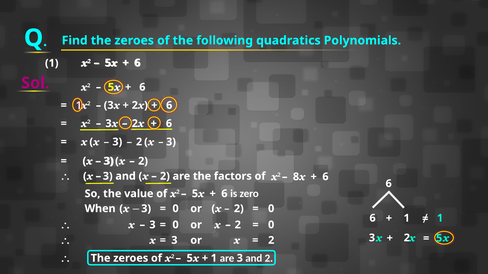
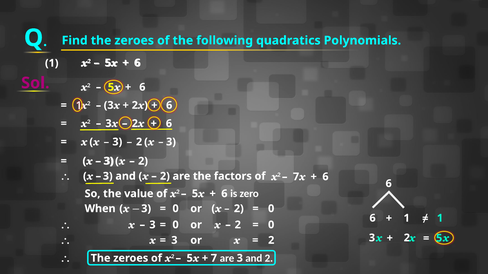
8: 8 -> 7 (296, 177)
1: 1 -> 7 (214, 259)
